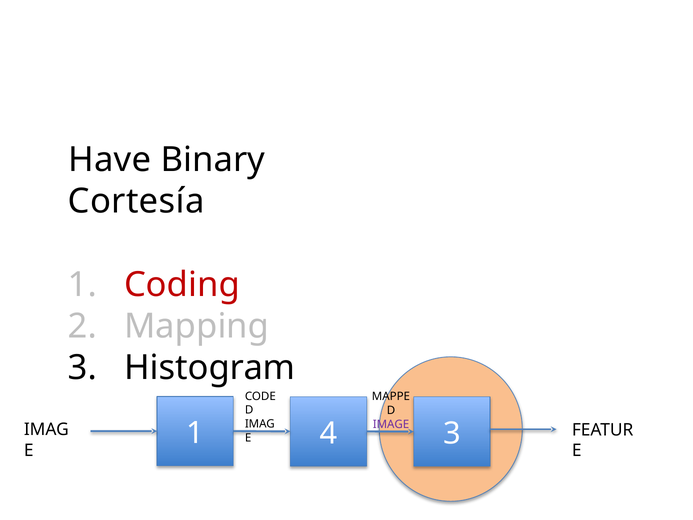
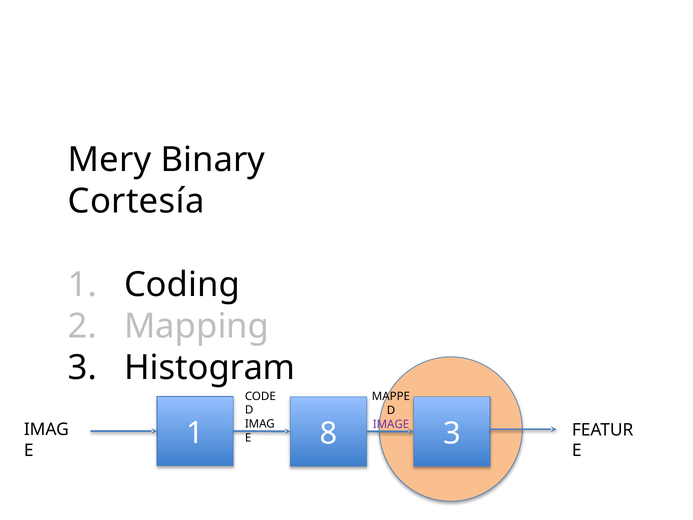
Have: Have -> Mery (110, 160)
Coding colour: red -> black (182, 284)
4: 4 -> 8 (329, 433)
